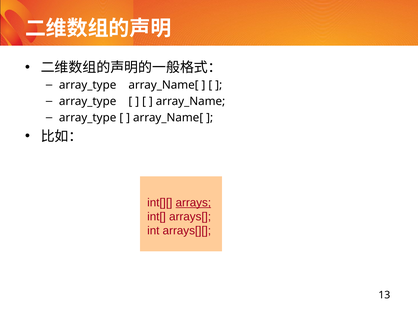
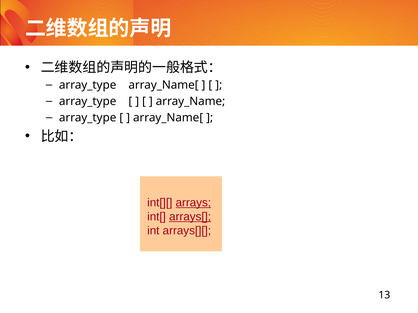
arrays[ underline: none -> present (190, 217)
